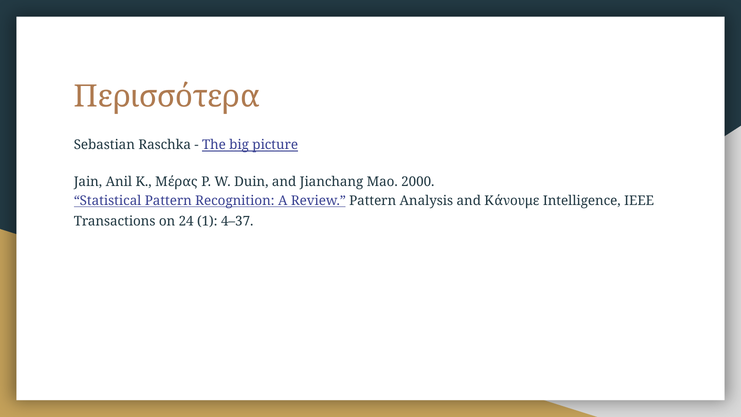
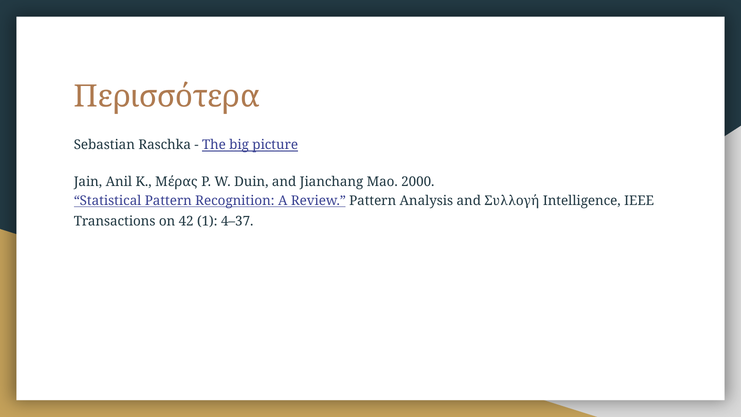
Κάνουμε: Κάνουμε -> Συλλογή (512, 201)
24: 24 -> 42 (186, 221)
